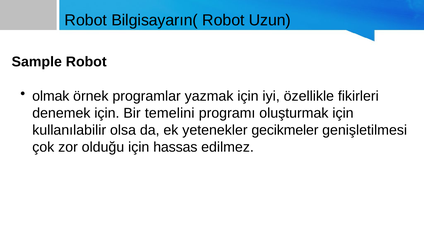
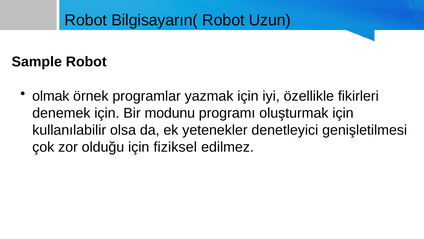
temelini: temelini -> modunu (170, 113)
gecikmeler: gecikmeler -> denetleyici (285, 130)
hassas: hassas -> fiziksel (175, 147)
